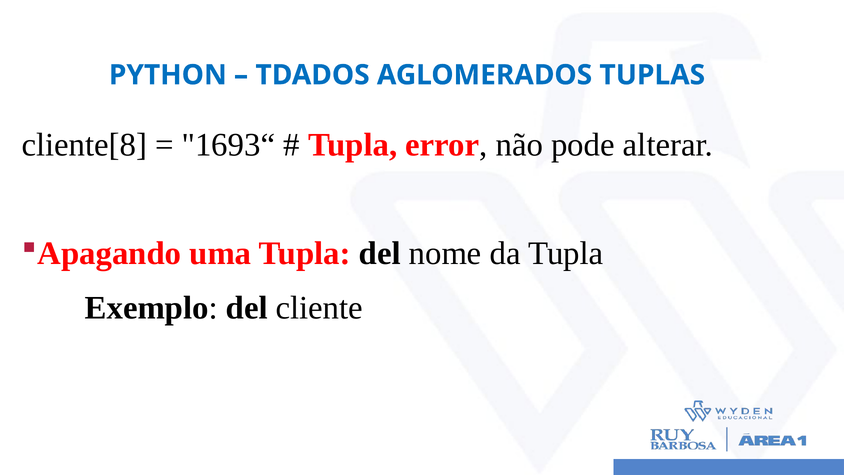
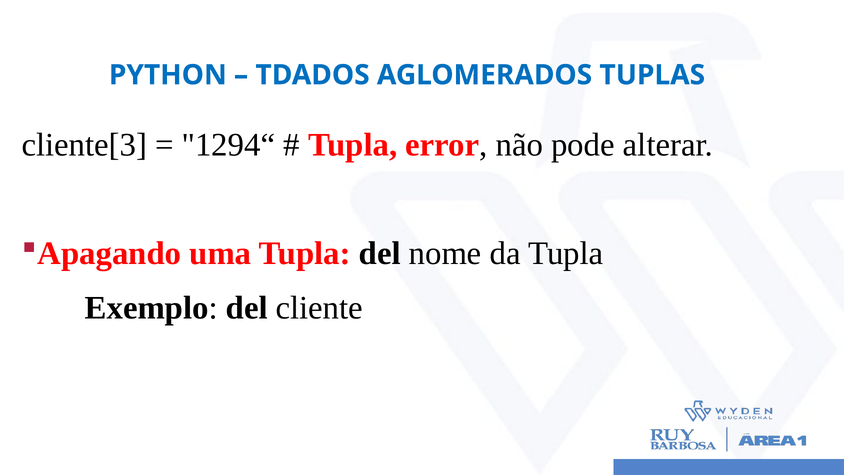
cliente[8: cliente[8 -> cliente[3 (84, 145)
1693“: 1693“ -> 1294“ (228, 145)
